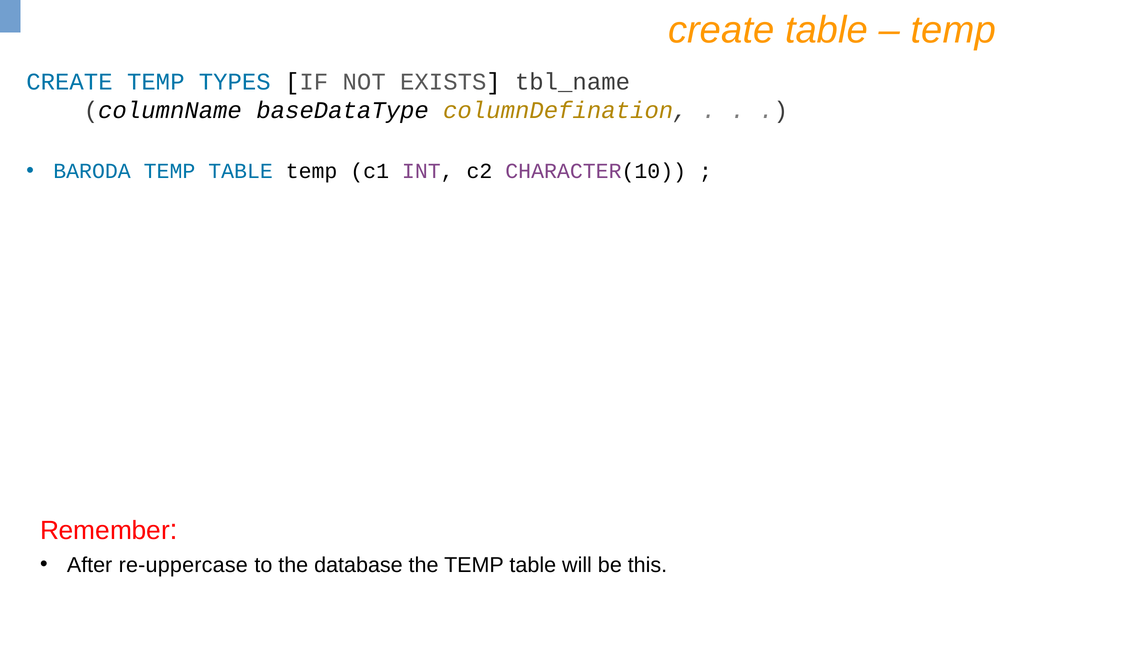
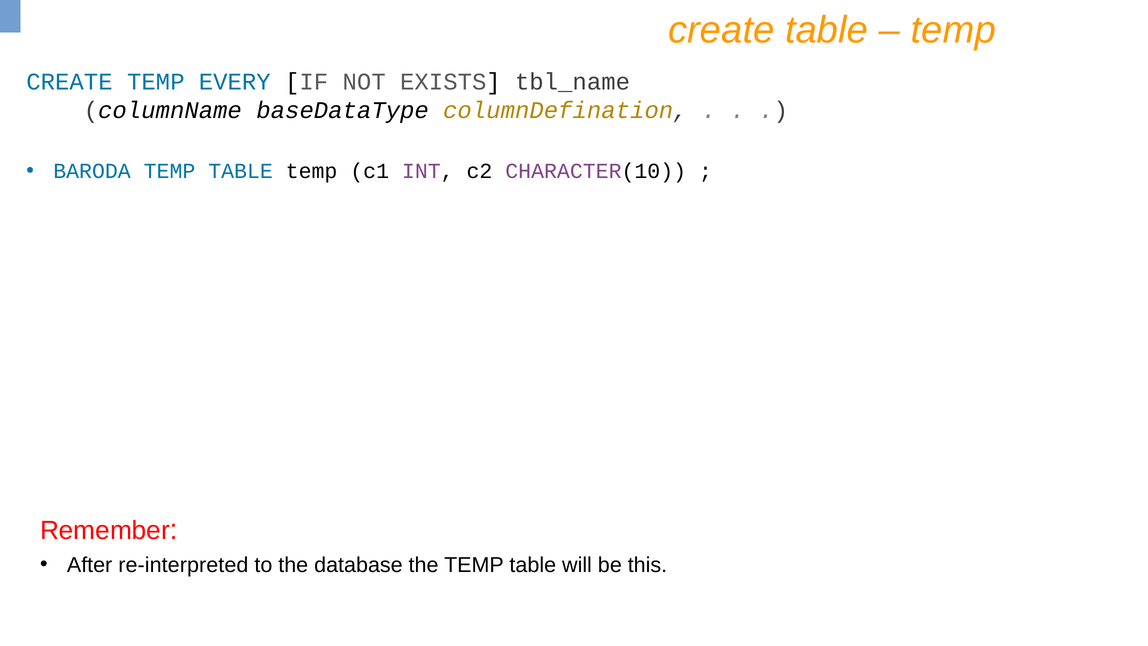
TYPES: TYPES -> EVERY (235, 82)
re-uppercase: re-uppercase -> re-interpreted (183, 565)
